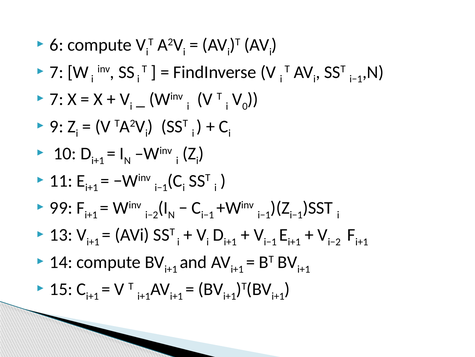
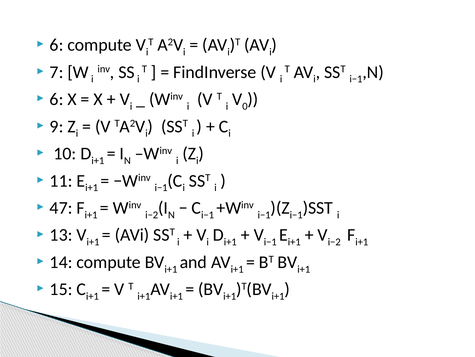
7: 7 -> 6 (57, 99)
99: 99 -> 47 (61, 207)
